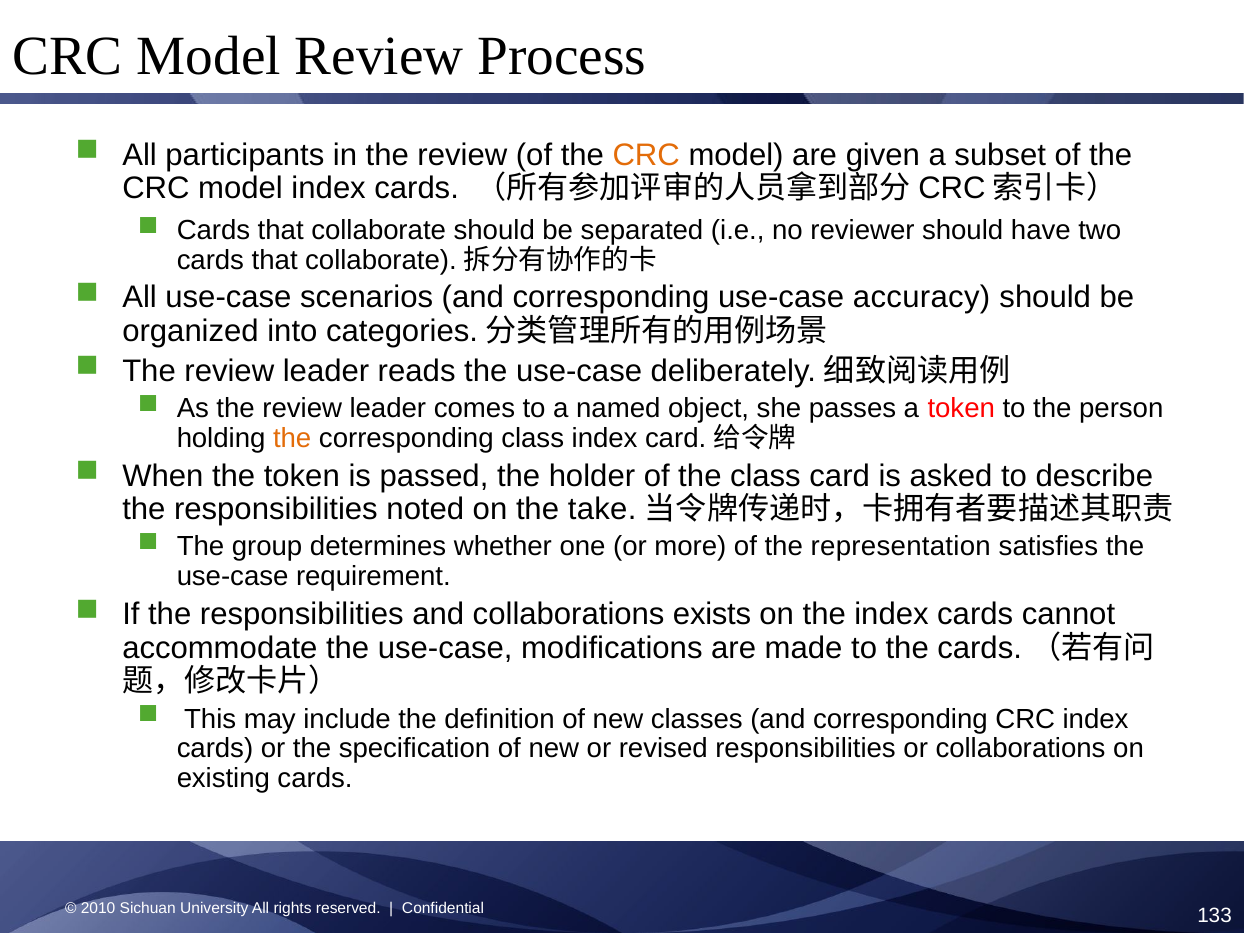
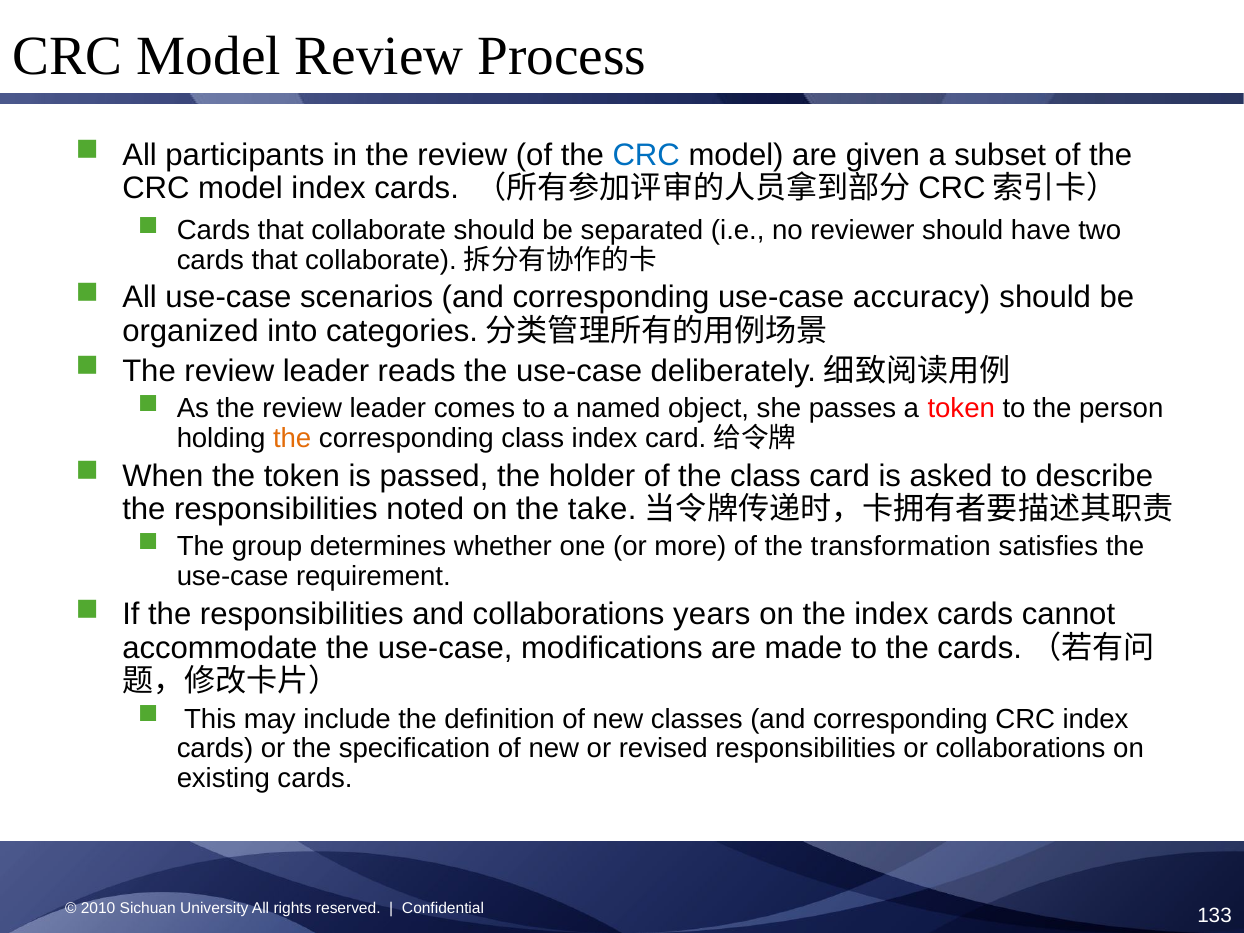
CRC colour: orange -> blue (646, 155)
representation: representation -> transformation (901, 547)
exists: exists -> years (712, 615)
